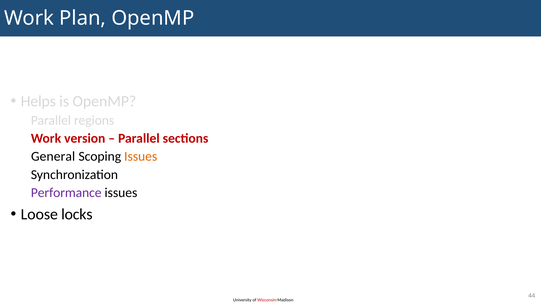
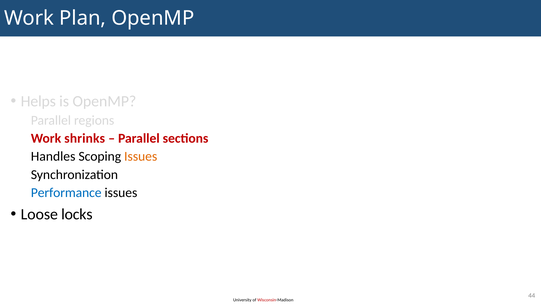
version: version -> shrinks (85, 139)
General: General -> Handles (53, 157)
Performance colour: purple -> blue (66, 193)
